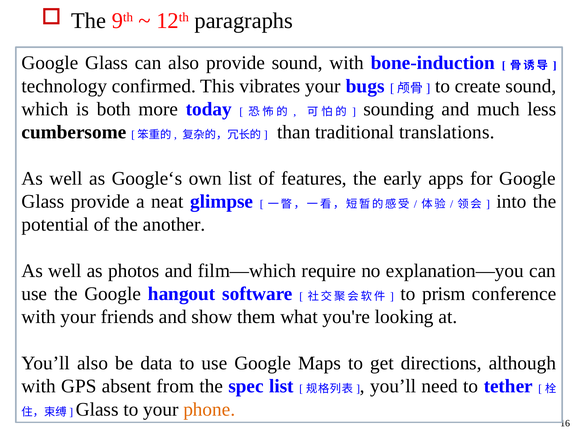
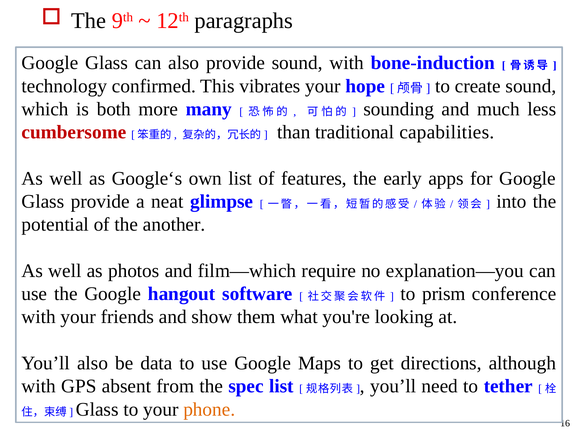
bugs: bugs -> hope (365, 86)
today: today -> many (209, 109)
cumbersome colour: black -> red (74, 132)
translations: translations -> capabilities (447, 132)
